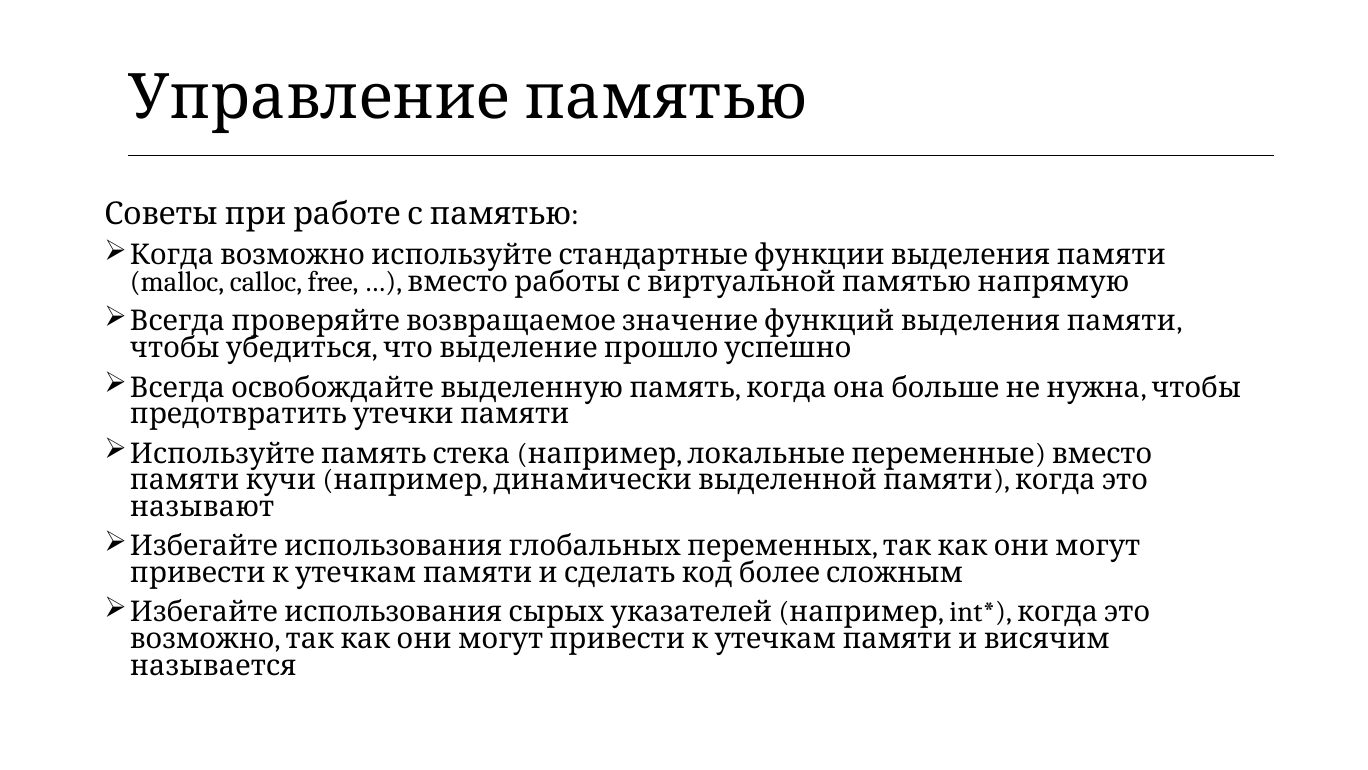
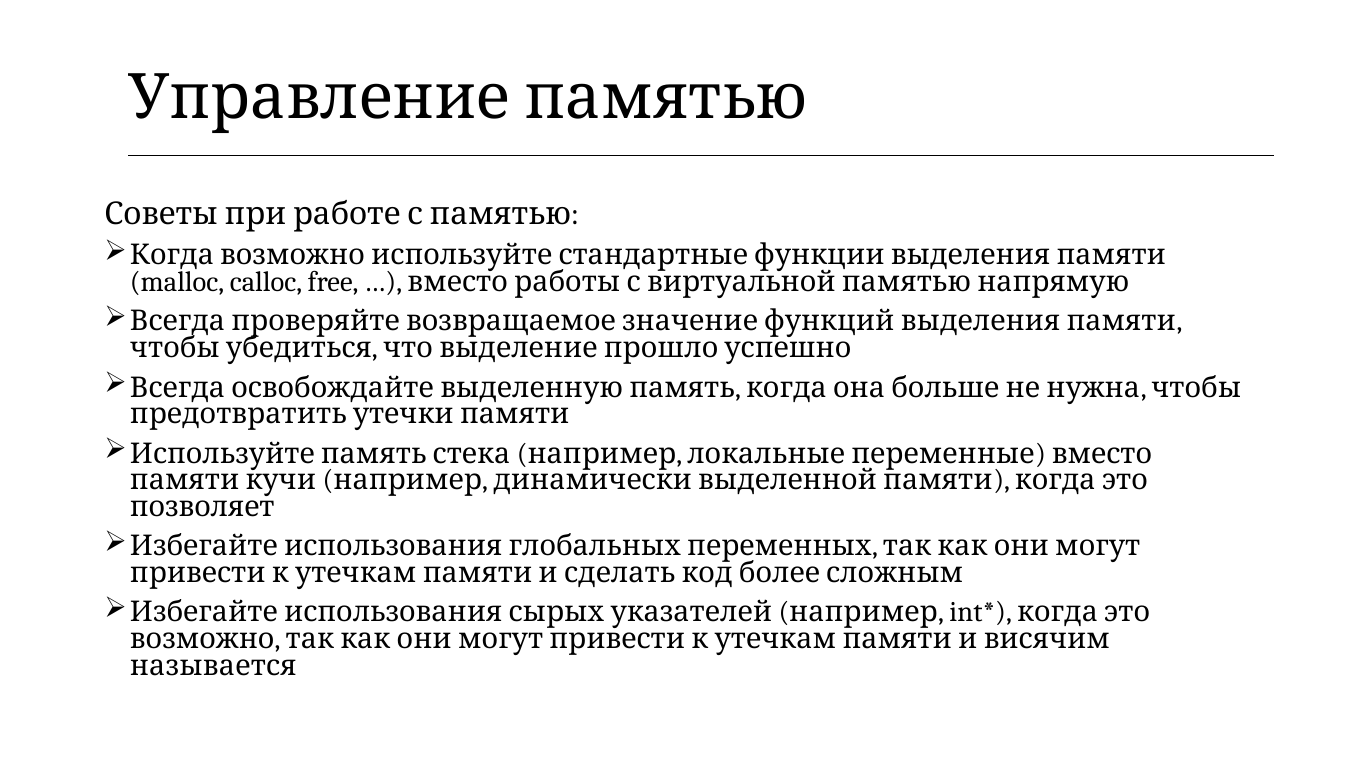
называют: называют -> позволяет (202, 507)
